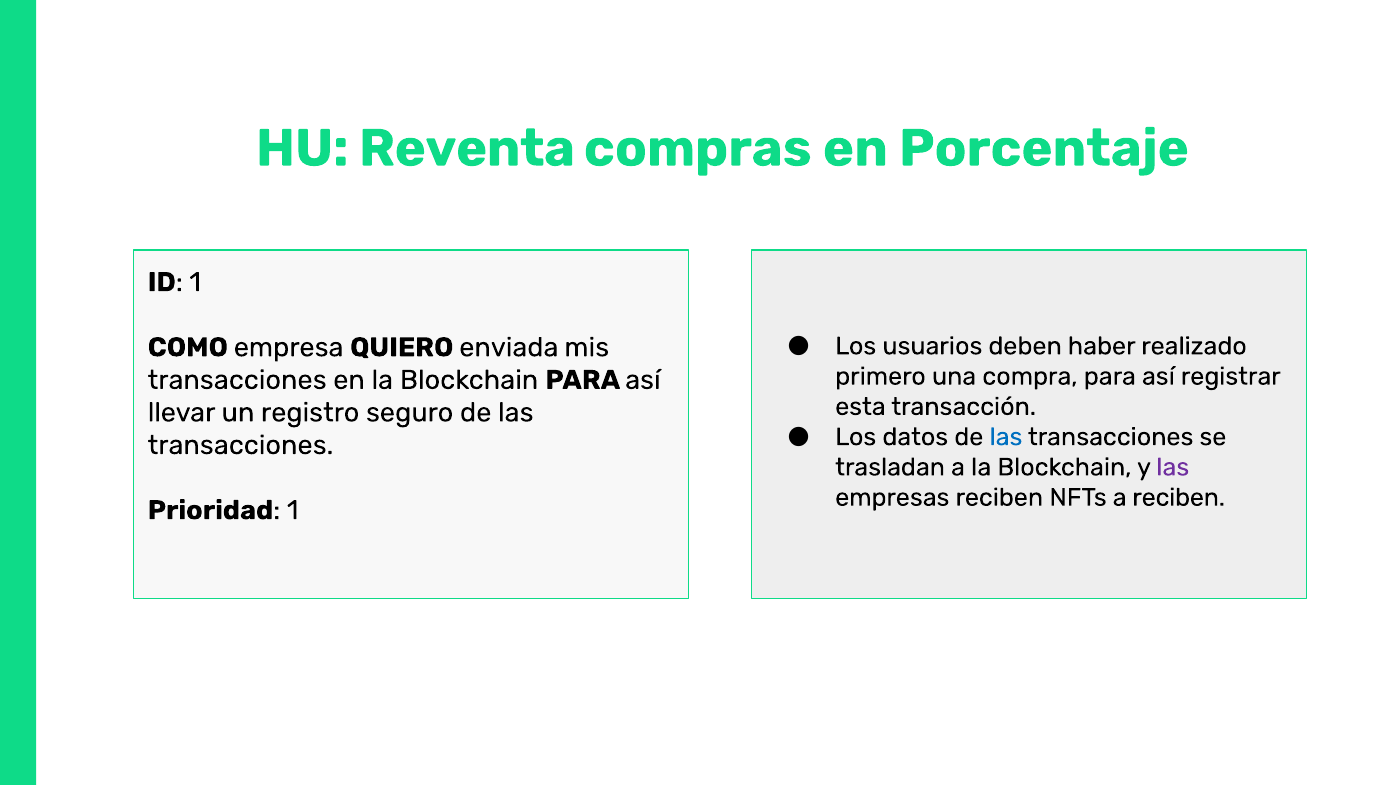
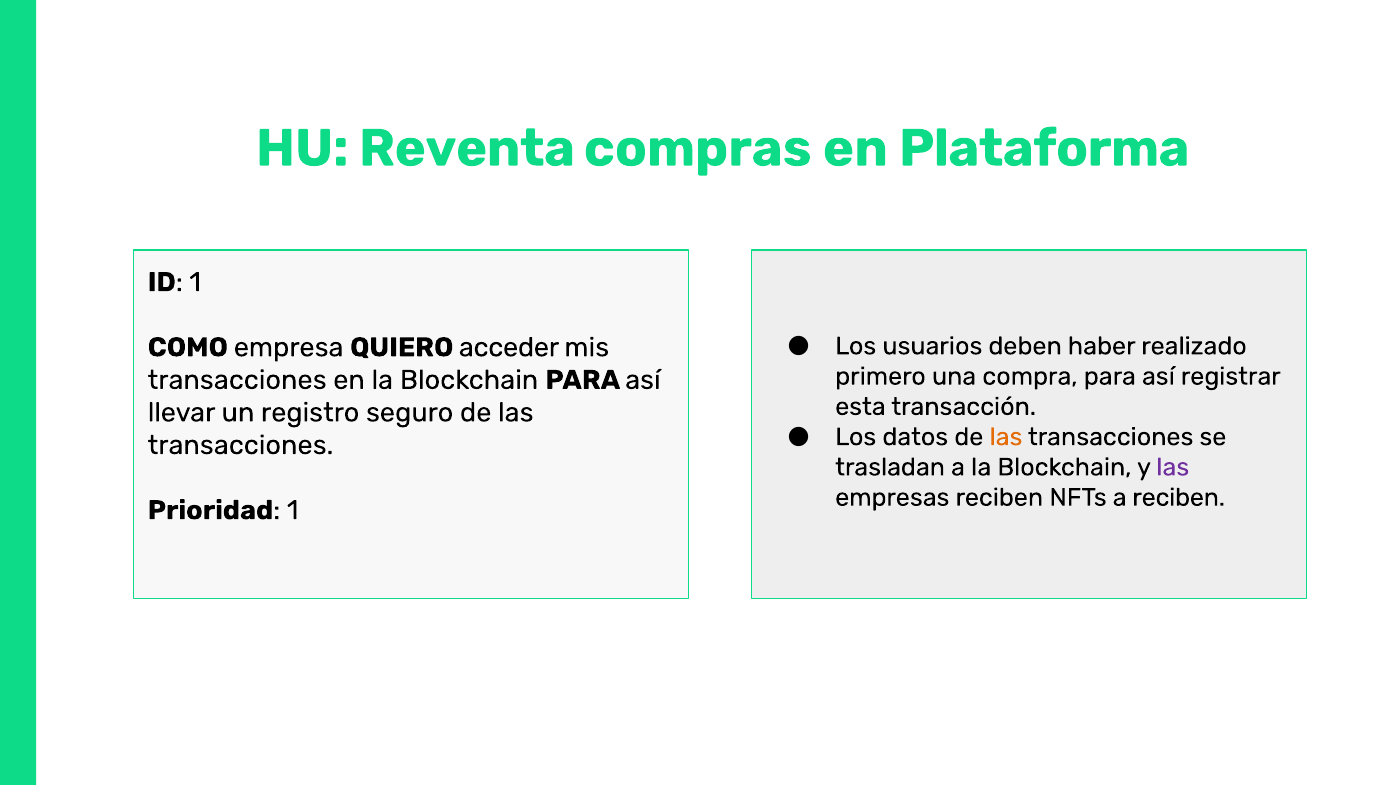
Porcentaje: Porcentaje -> Plataforma (1044, 148)
enviada: enviada -> acceder (509, 347)
las colour: blue -> orange (1006, 437)
